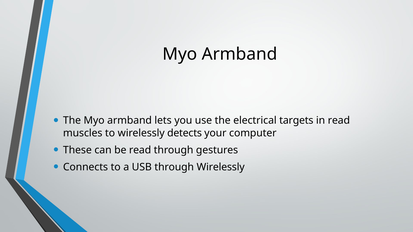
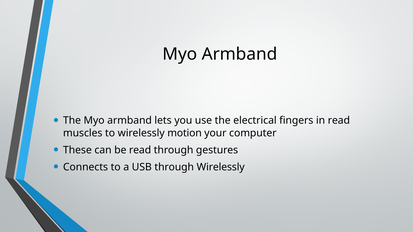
targets: targets -> fingers (296, 121)
detects: detects -> motion (185, 133)
